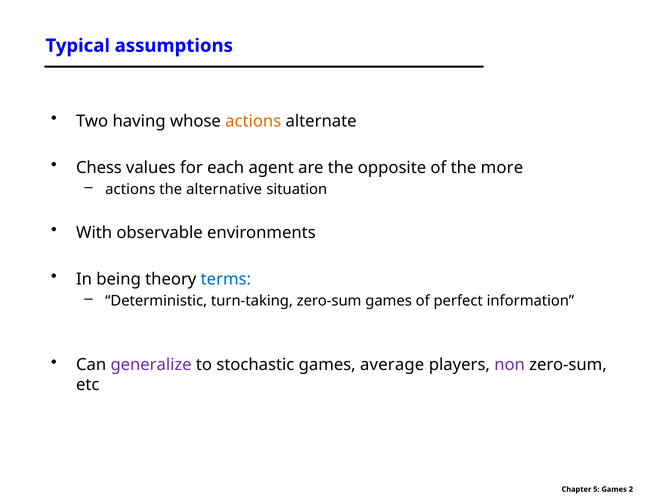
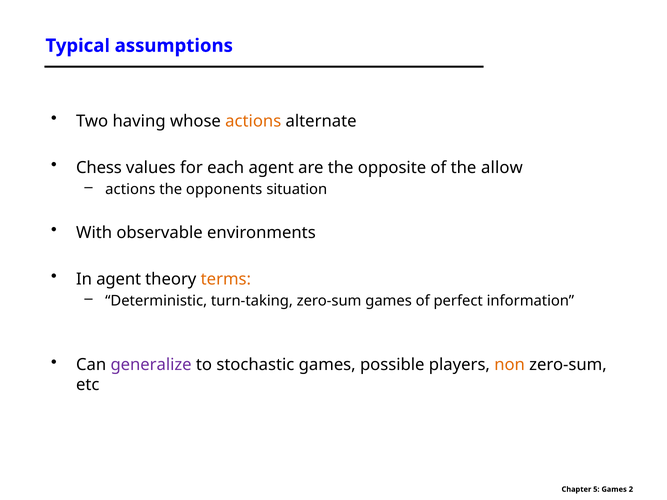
more: more -> allow (502, 168)
alternative: alternative -> opponents (224, 190)
In being: being -> agent (119, 279)
terms colour: blue -> orange (226, 279)
average: average -> possible (392, 365)
non colour: purple -> orange (510, 365)
